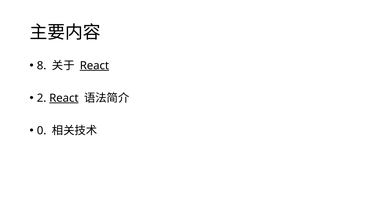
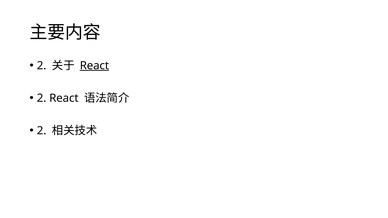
8: 8 -> 2 (42, 66)
React underline: present -> none (64, 98)
0: 0 -> 2 (42, 131)
